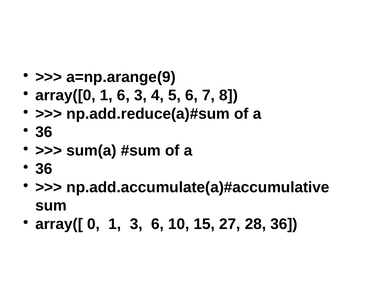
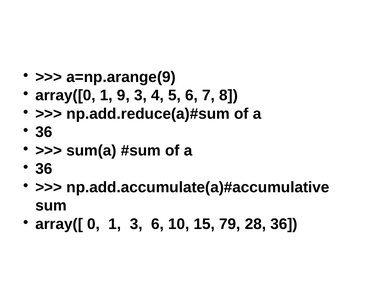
1 6: 6 -> 9 (123, 95)
27: 27 -> 79 (230, 224)
